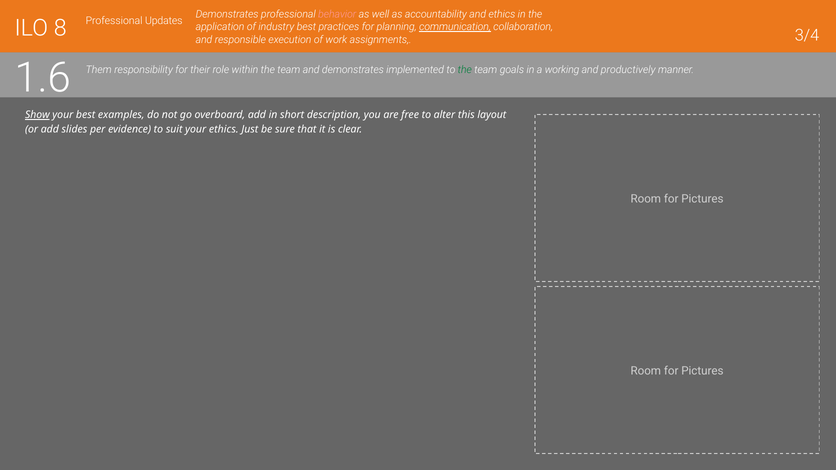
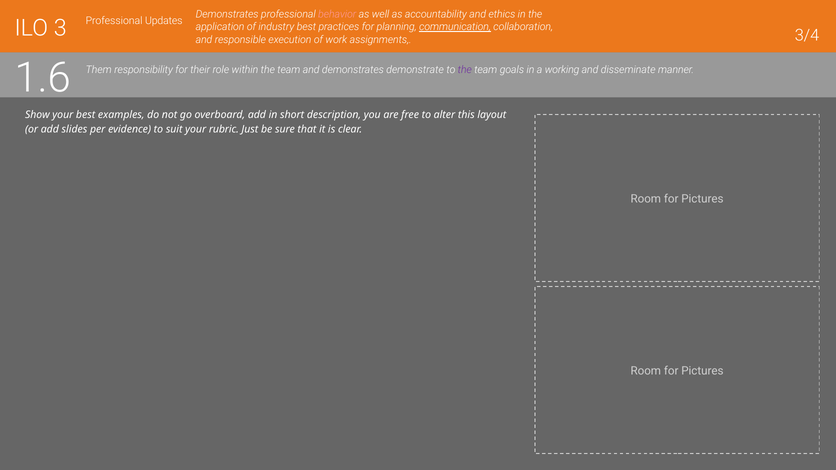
8: 8 -> 3 (60, 28)
implemented: implemented -> demonstrate (415, 70)
the colour: green -> purple (465, 70)
productively: productively -> disseminate (628, 70)
Show underline: present -> none (37, 115)
your ethics: ethics -> rubric (224, 130)
